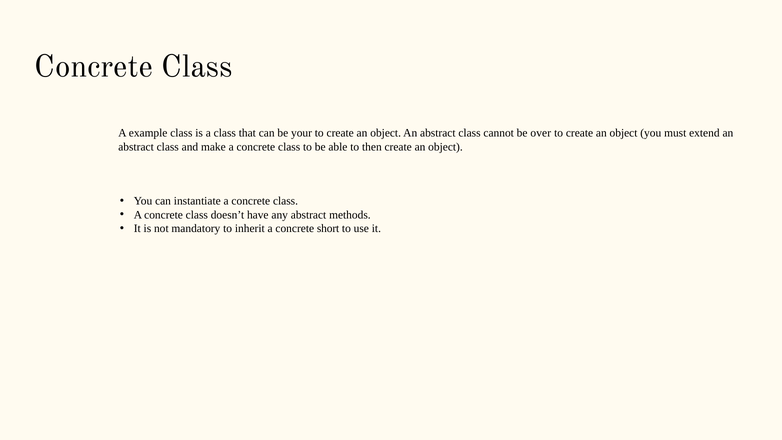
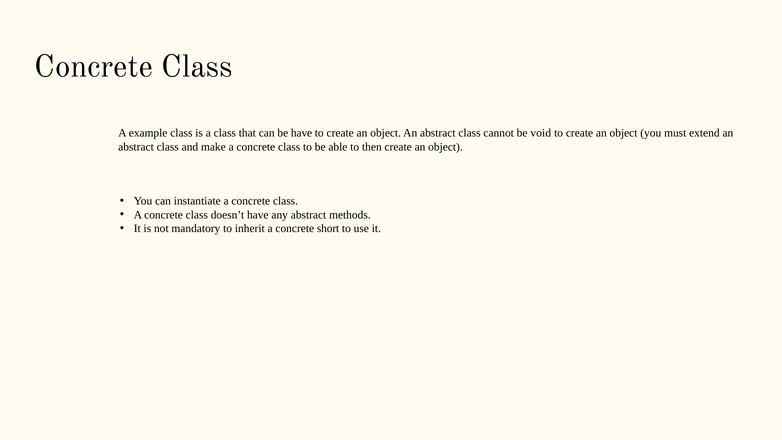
be your: your -> have (302, 133)
over: over -> void (541, 133)
